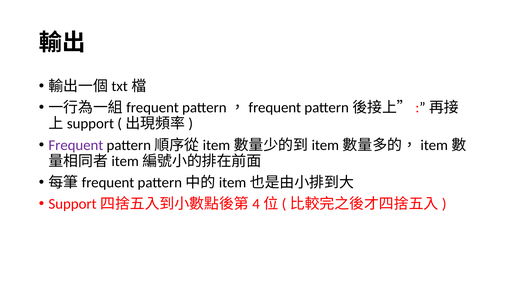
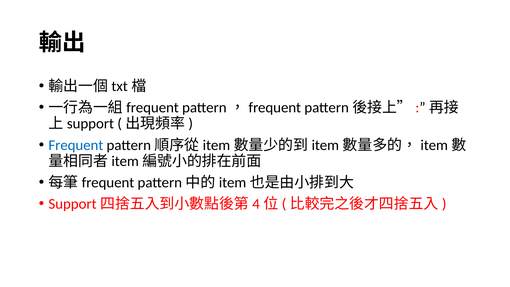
Frequent colour: purple -> blue (76, 145)
